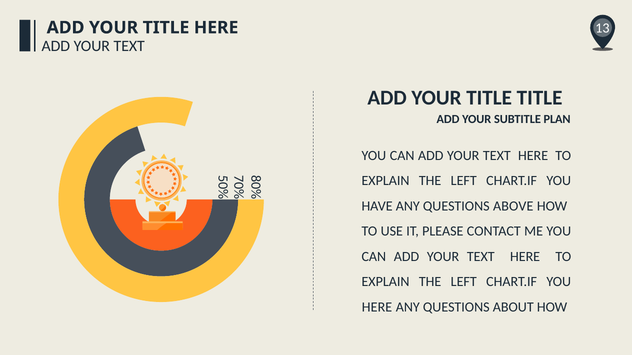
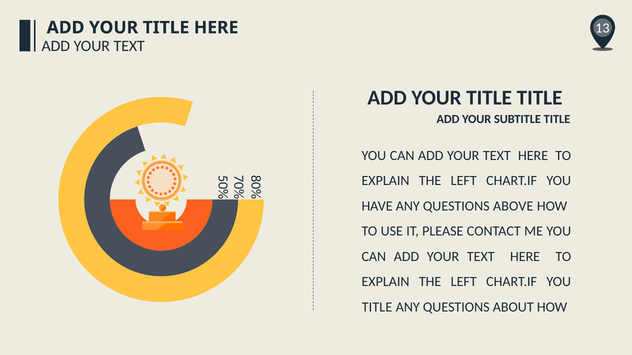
SUBTITLE PLAN: PLAN -> TITLE (557, 119)
HERE: HERE -> TITLE (377, 308)
